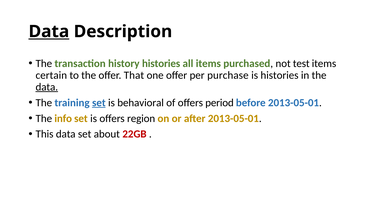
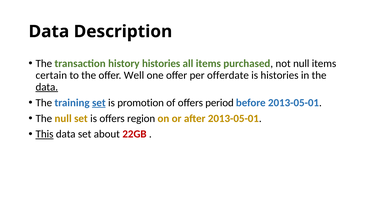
Data underline: present -> none (49, 32)
not test: test -> null (301, 63)
That: That -> Well (134, 75)
purchase: purchase -> offerdate (228, 75)
behavioral: behavioral -> promotion (141, 103)
The info: info -> null (63, 118)
This underline: none -> present (45, 134)
